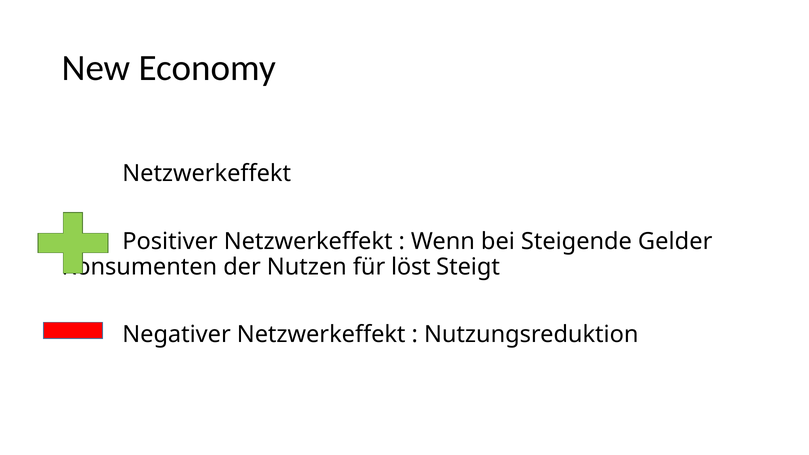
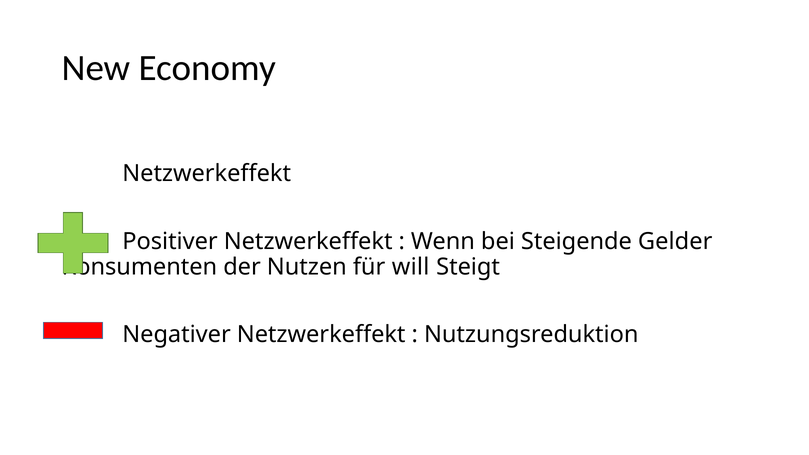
löst: löst -> will (411, 267)
